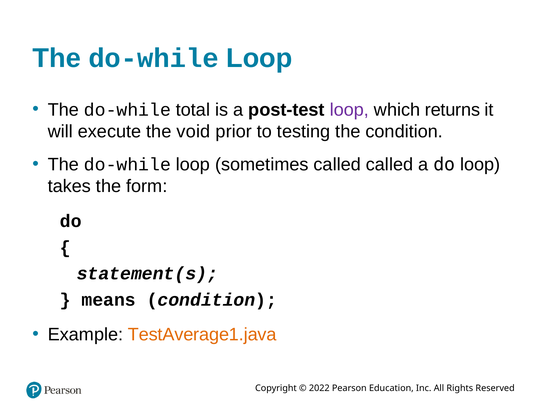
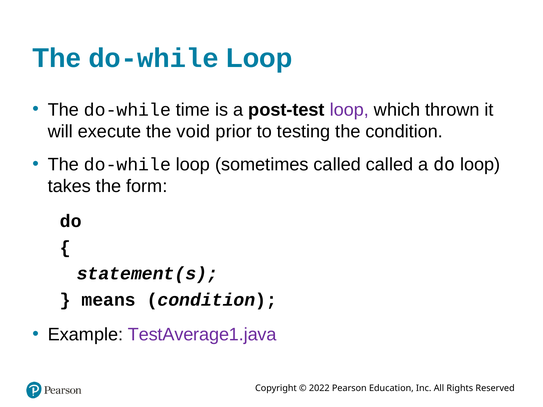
total: total -> time (193, 110)
returns: returns -> thrown (452, 110)
TestAverage1.java colour: orange -> purple (202, 335)
